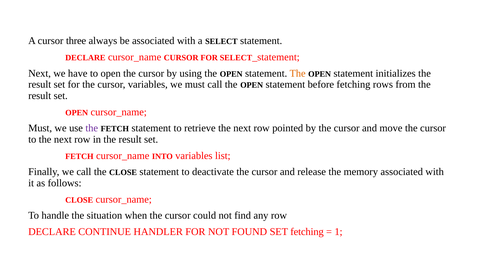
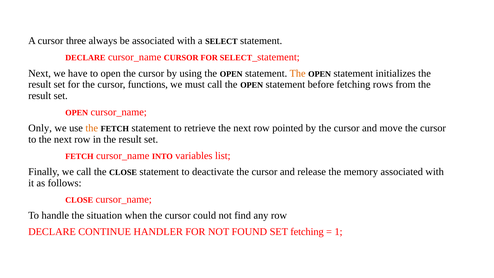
cursor variables: variables -> functions (148, 85)
Must: Must -> Only (40, 128)
the colour: purple -> orange (92, 128)
